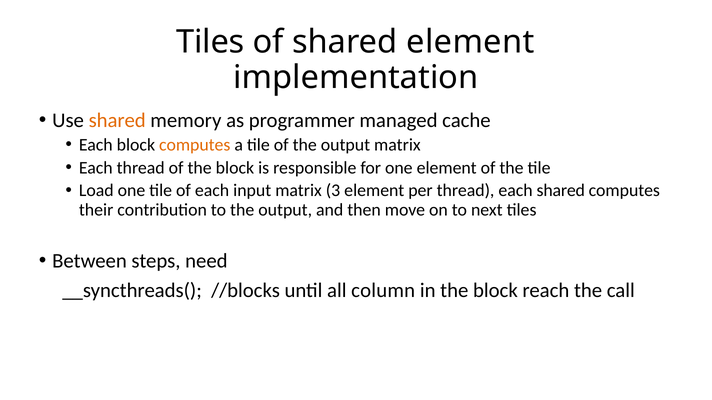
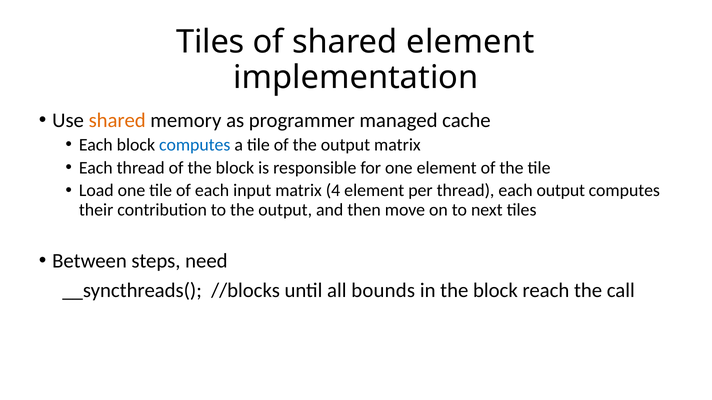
computes colour: orange -> blue (195, 145)
3: 3 -> 4 (333, 191)
each shared: shared -> output (561, 191)
column: column -> bounds (383, 291)
